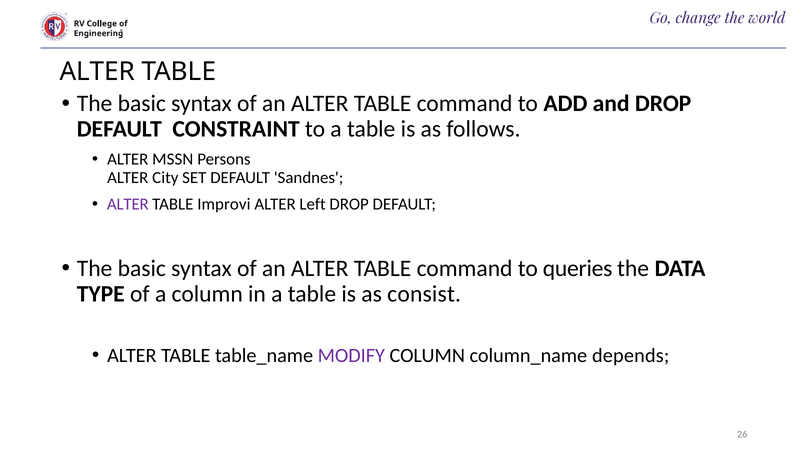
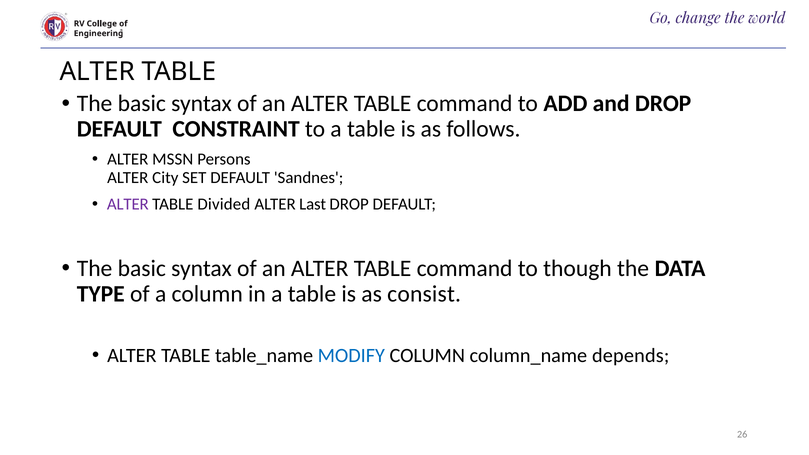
Improvi: Improvi -> Divided (224, 204)
Left: Left -> Last (313, 204)
queries: queries -> though (577, 268)
MODIFY colour: purple -> blue (351, 356)
